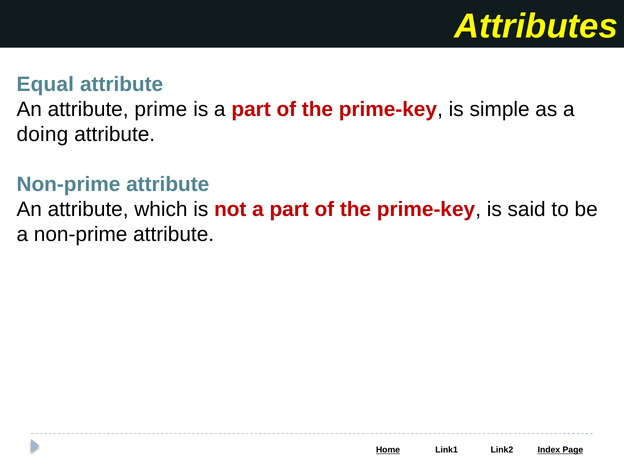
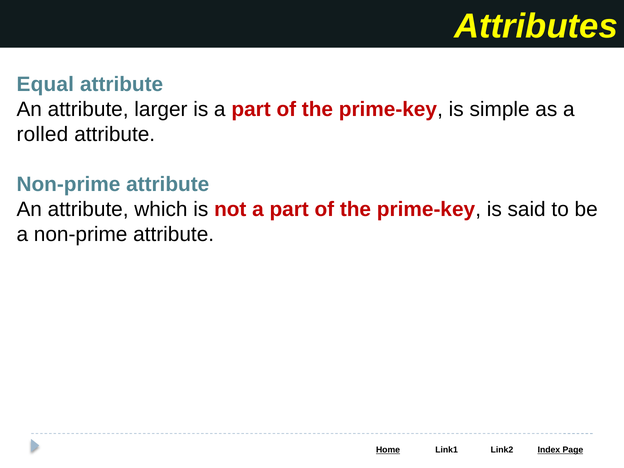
prime: prime -> larger (161, 110)
doing: doing -> rolled (42, 135)
